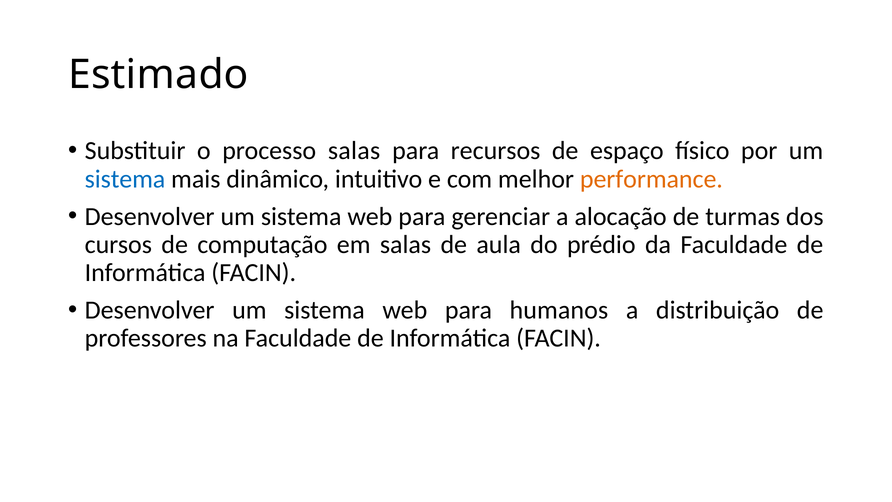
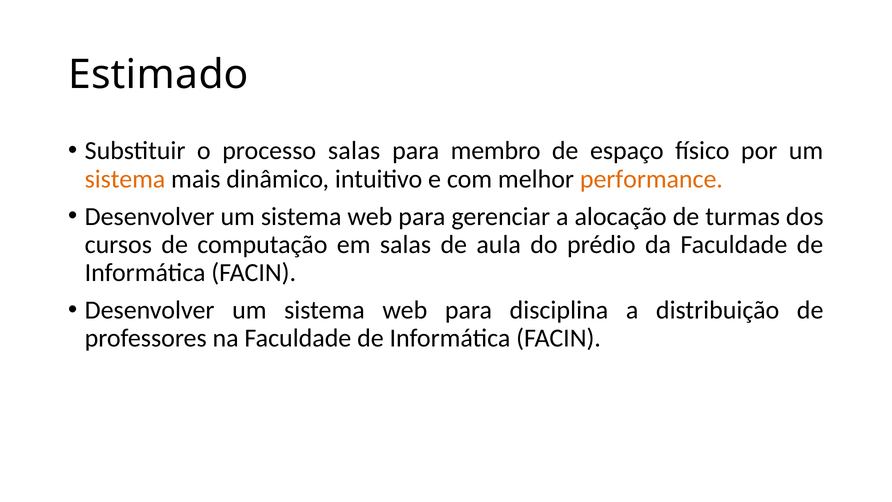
recursos: recursos -> membro (496, 151)
sistema colour: blue -> orange (125, 179)
humanos: humanos -> disciplina (559, 310)
